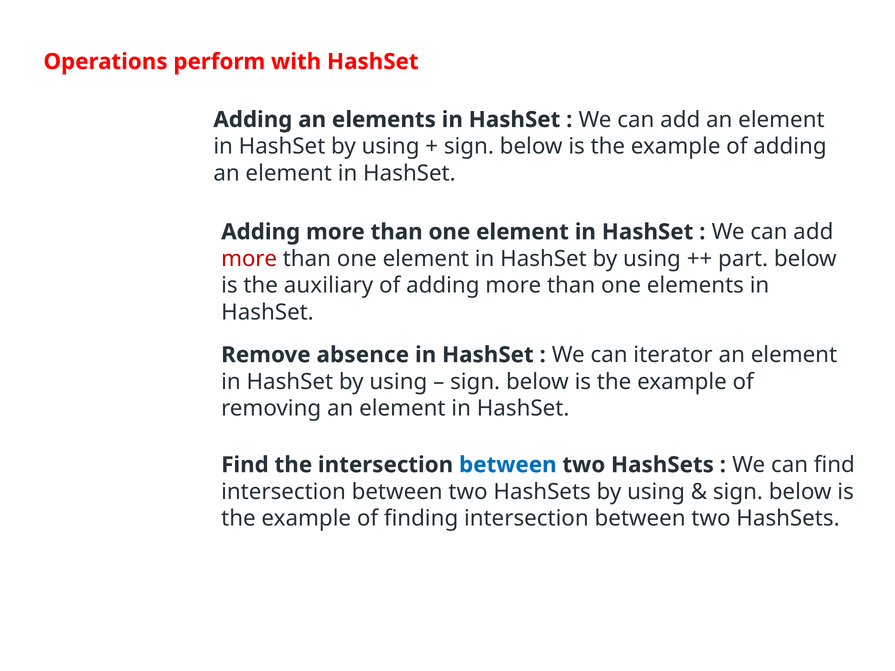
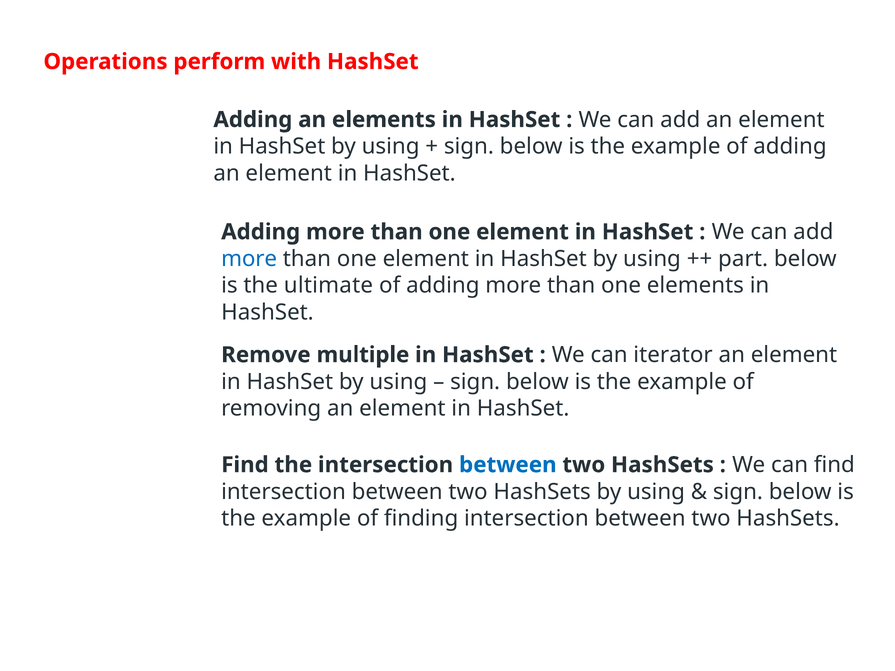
more colour: red -> blue (249, 259)
auxiliary: auxiliary -> ultimate (328, 286)
absence: absence -> multiple (363, 355)
